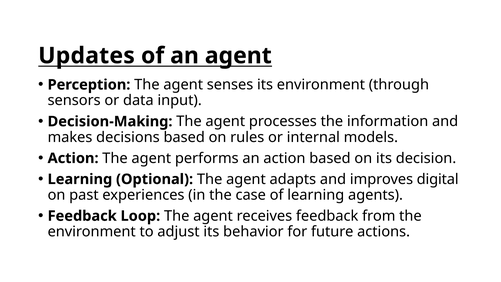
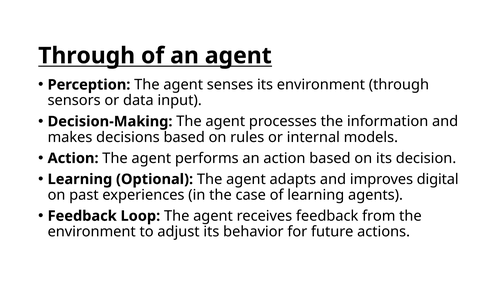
Updates: Updates -> Through (87, 56)
